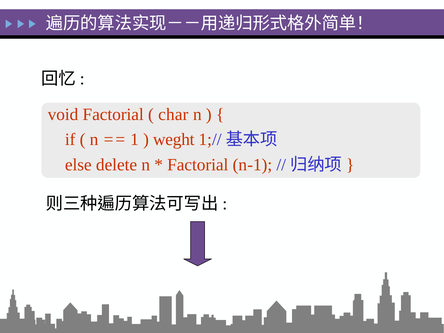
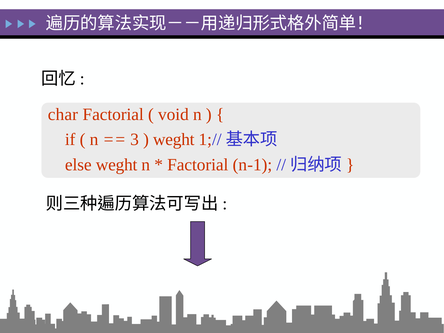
void: void -> char (63, 114)
char: char -> void (173, 114)
1: 1 -> 3 (135, 140)
else delete: delete -> weght (117, 165)
